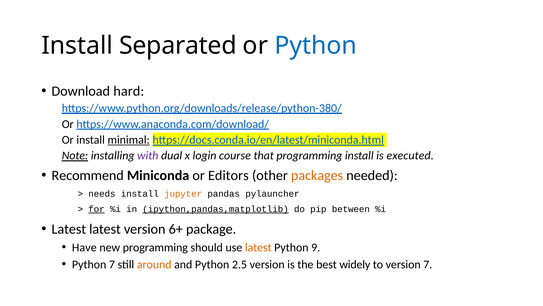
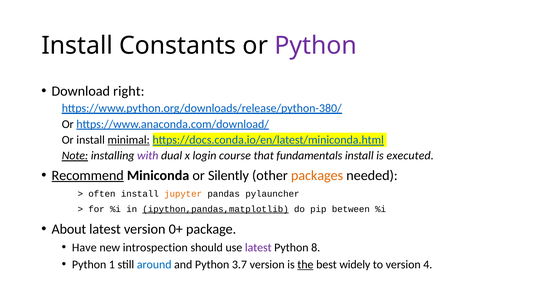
Separated: Separated -> Constants (178, 46)
Python colour: blue -> purple (316, 46)
hard: hard -> right (129, 91)
that programming: programming -> fundamentals (309, 155)
Recommend underline: none -> present (88, 175)
Editors: Editors -> Silently (228, 175)
needs: needs -> often (102, 193)
for underline: present -> none (97, 209)
Latest: Latest -> About (69, 229)
6+: 6+ -> 0+ (176, 229)
new programming: programming -> introspection (155, 247)
latest colour: orange -> purple (258, 247)
9: 9 -> 8 (316, 247)
Python 7: 7 -> 1 (112, 264)
around colour: orange -> blue (154, 264)
2.5: 2.5 -> 3.7 (239, 264)
the underline: none -> present (305, 264)
version 7: 7 -> 4 (428, 264)
